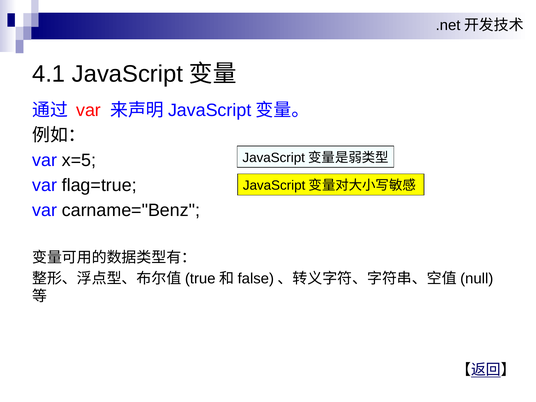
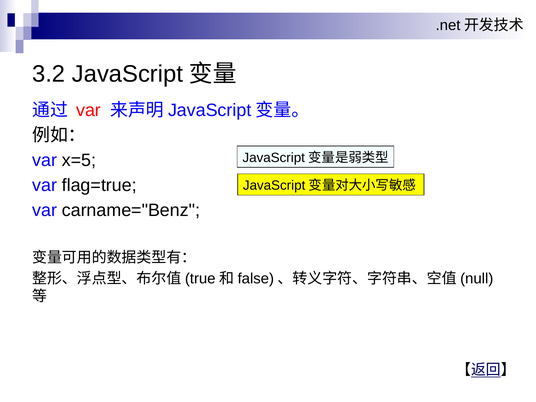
4.1: 4.1 -> 3.2 (49, 74)
